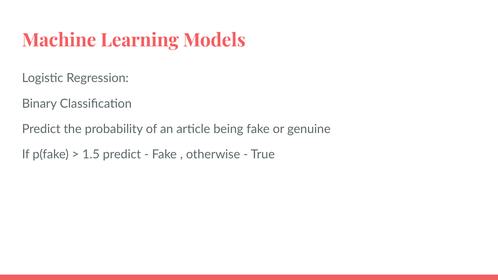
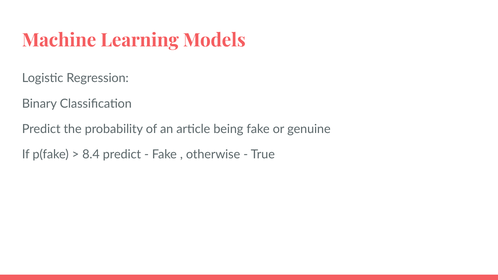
1.5: 1.5 -> 8.4 (91, 155)
